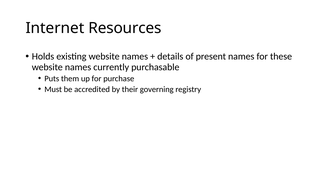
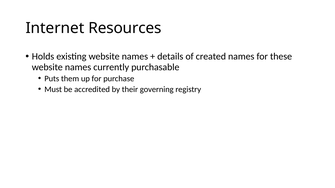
present: present -> created (211, 57)
